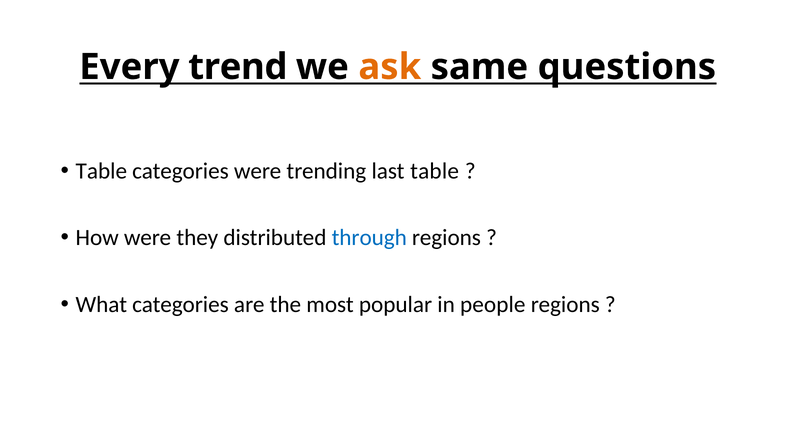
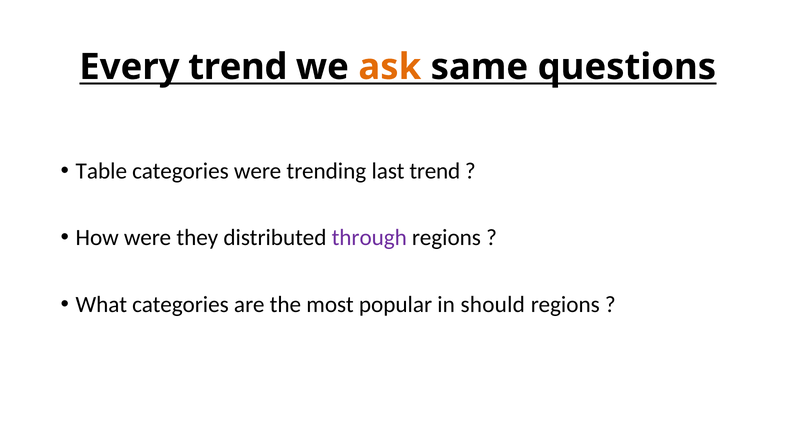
last table: table -> trend (435, 171)
through colour: blue -> purple (369, 238)
people: people -> should (493, 304)
